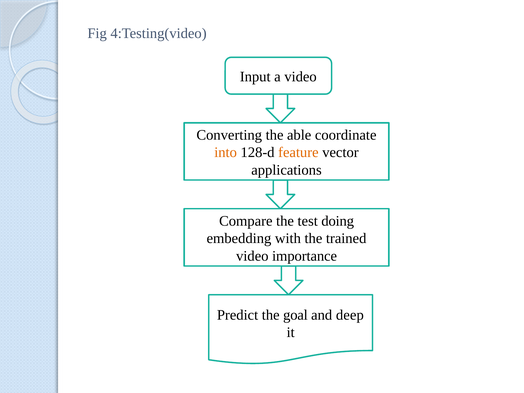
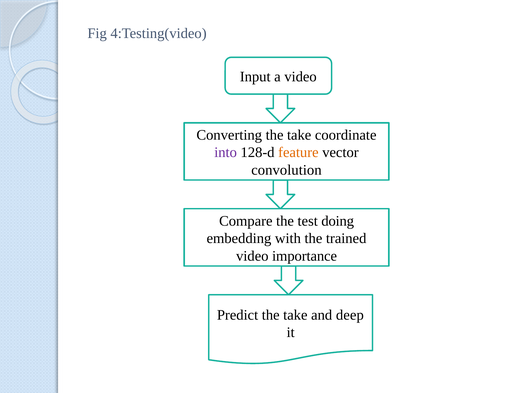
Converting the able: able -> take (299, 135)
into colour: orange -> purple (226, 152)
applications: applications -> convolution (286, 170)
Predict the goal: goal -> take (295, 315)
